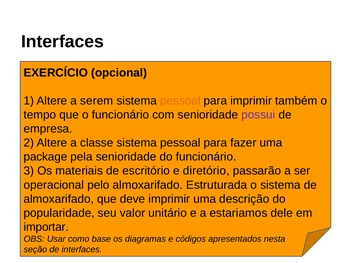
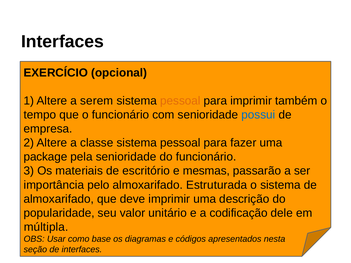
possui colour: purple -> blue (258, 115)
diretório: diretório -> mesmas (206, 171)
operacional: operacional -> importância (54, 185)
estariamos: estariamos -> codificação (239, 213)
importar: importar -> múltipla (46, 227)
